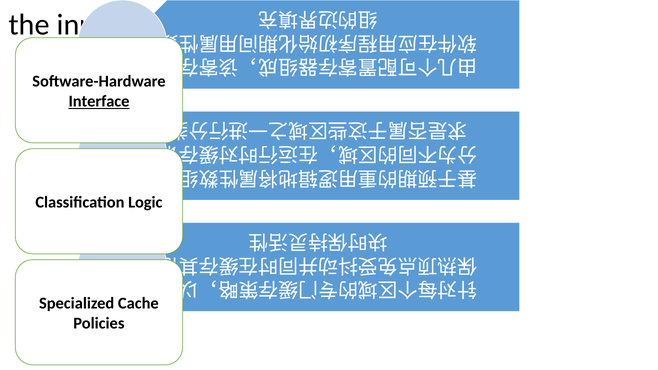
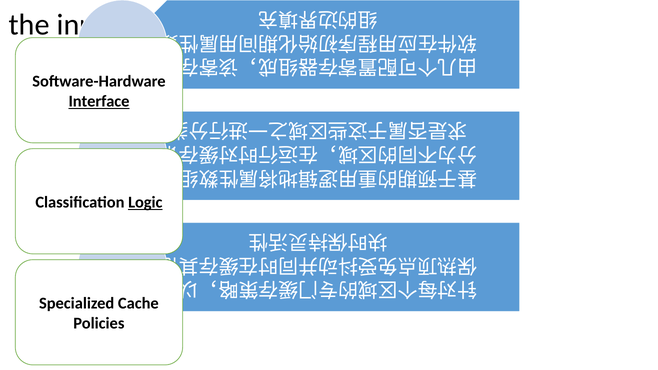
Logic underline: none -> present (145, 202)
